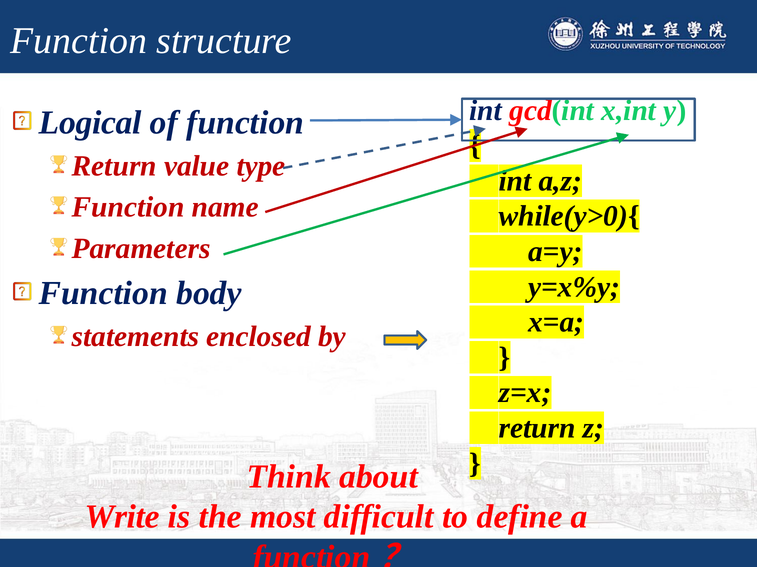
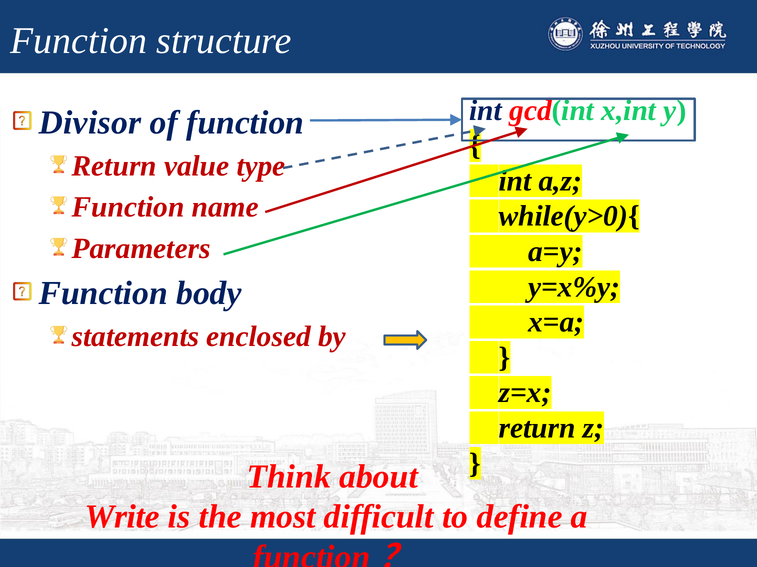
Logical: Logical -> Divisor (90, 123)
